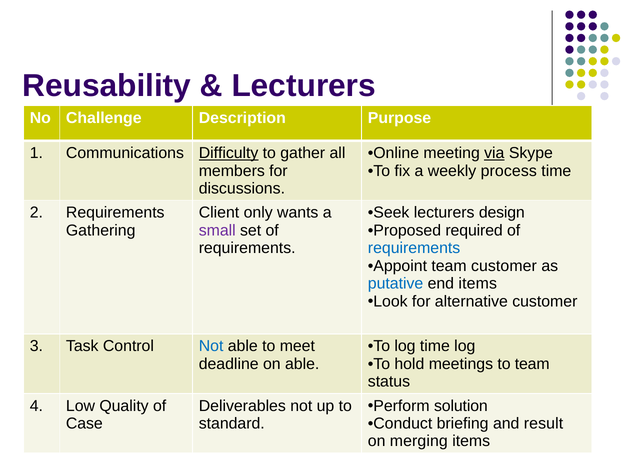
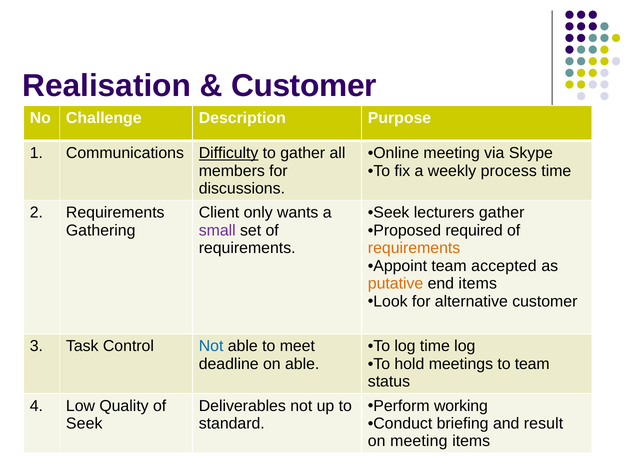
Reusability: Reusability -> Realisation (107, 86)
Lecturers: Lecturers -> Customer (304, 86)
via underline: present -> none (494, 153)
lecturers design: design -> gather (502, 213)
requirements colour: blue -> orange (414, 248)
team customer: customer -> accepted (504, 266)
putative colour: blue -> orange (396, 284)
solution: solution -> working (461, 406)
Case: Case -> Seek (84, 424)
on merging: merging -> meeting (419, 442)
